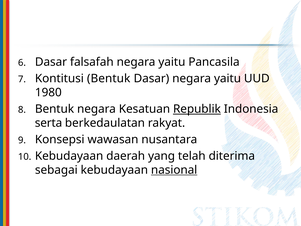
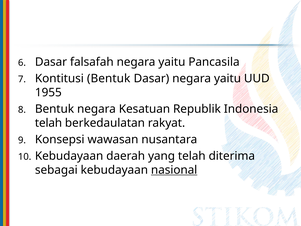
1980: 1980 -> 1955 (48, 92)
Republik underline: present -> none (197, 109)
serta: serta -> telah (49, 123)
